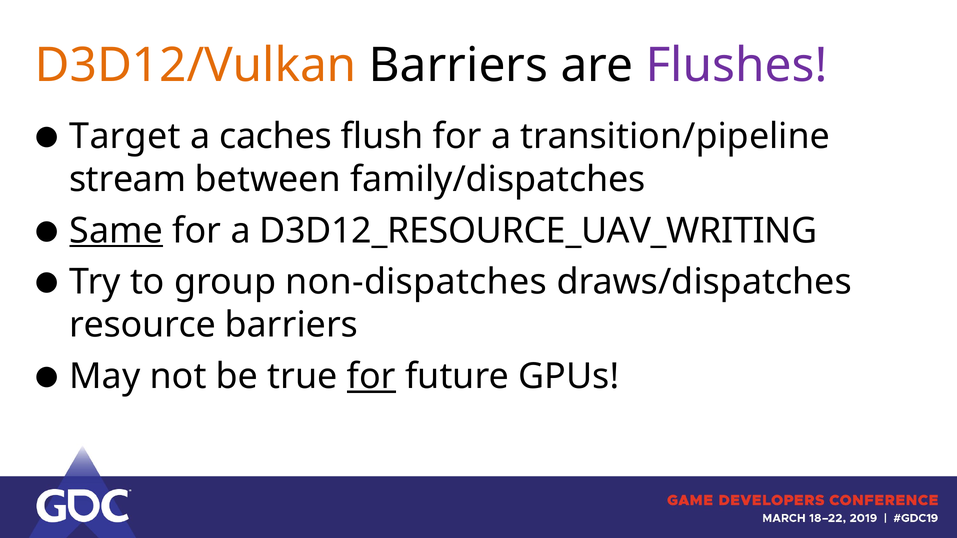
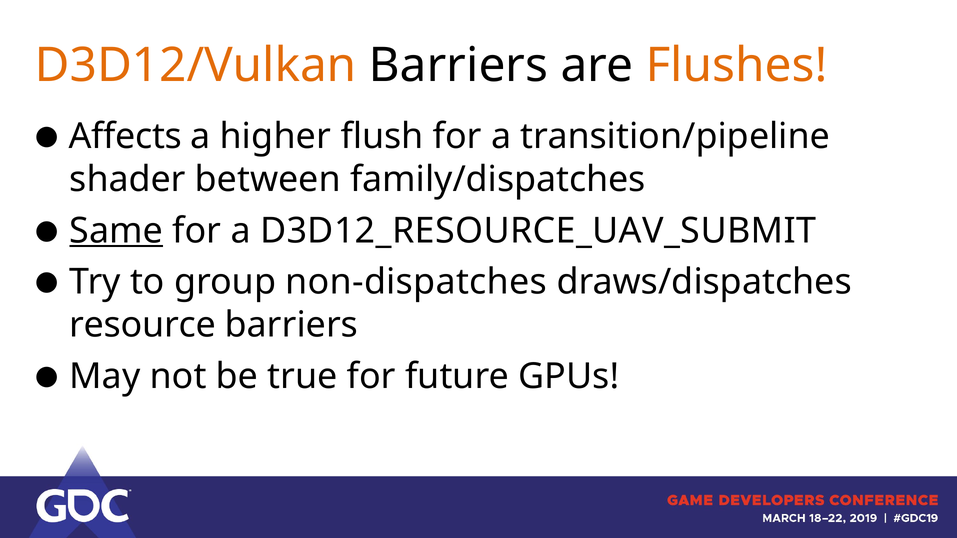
Flushes colour: purple -> orange (736, 66)
Target: Target -> Affects (125, 136)
caches: caches -> higher (275, 136)
stream: stream -> shader (128, 180)
D3D12_RESOURCE_UAV_WRITING: D3D12_RESOURCE_UAV_WRITING -> D3D12_RESOURCE_UAV_SUBMIT (538, 231)
for underline: present -> none (371, 376)
